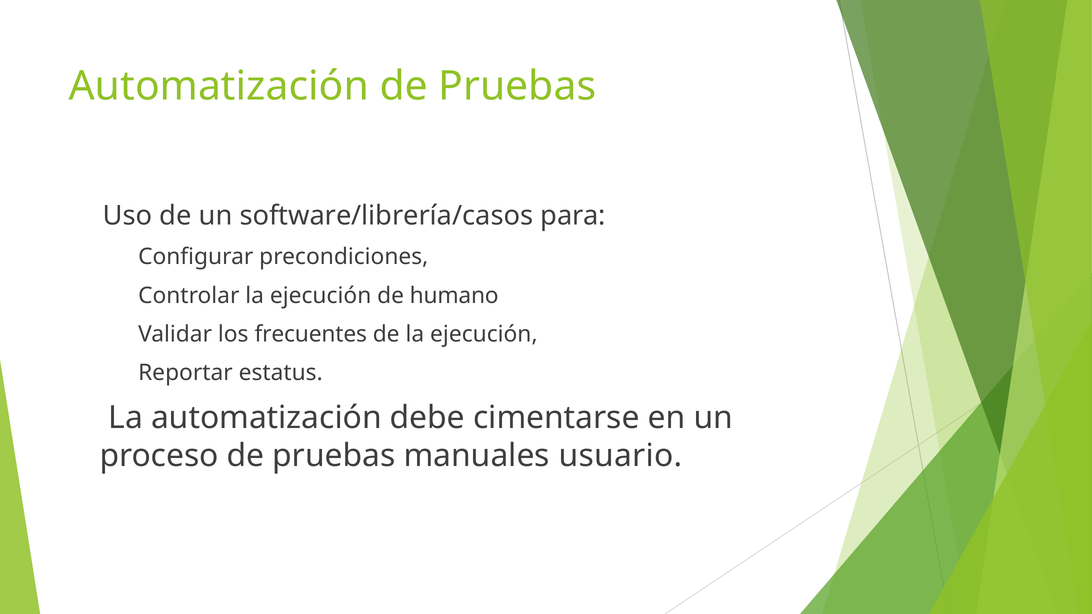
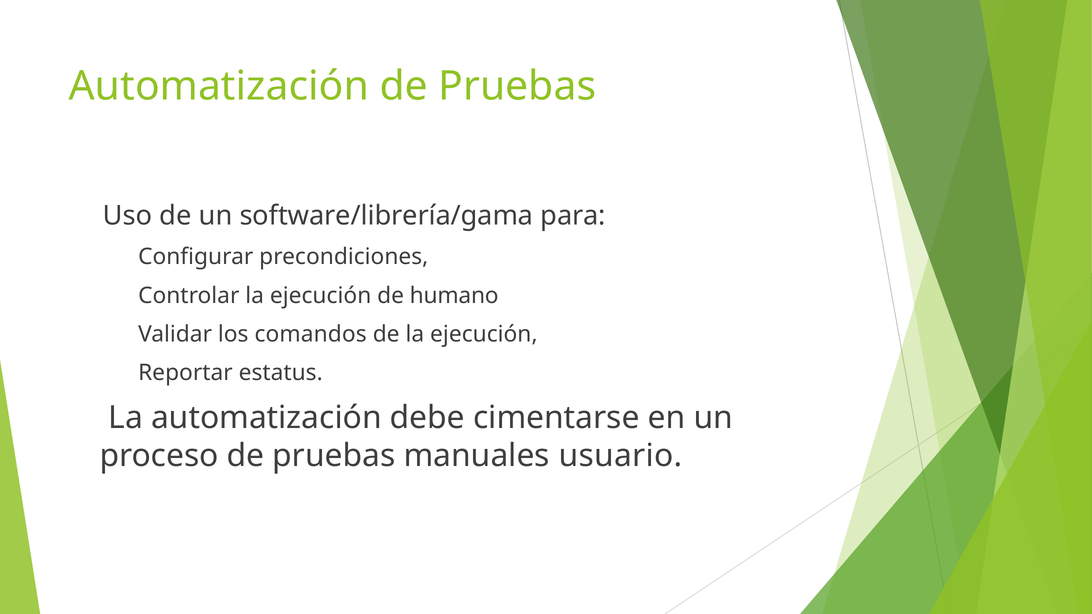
software/librería/casos: software/librería/casos -> software/librería/gama (386, 216)
frecuentes: frecuentes -> comandos (311, 334)
